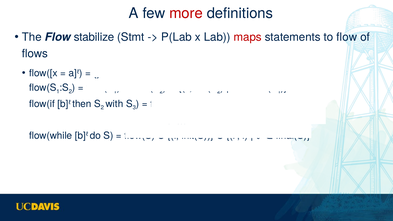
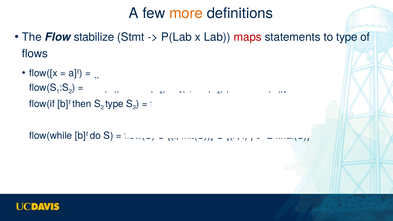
more colour: red -> orange (186, 13)
to flow: flow -> type (347, 37)
with: with -> type (114, 104)
